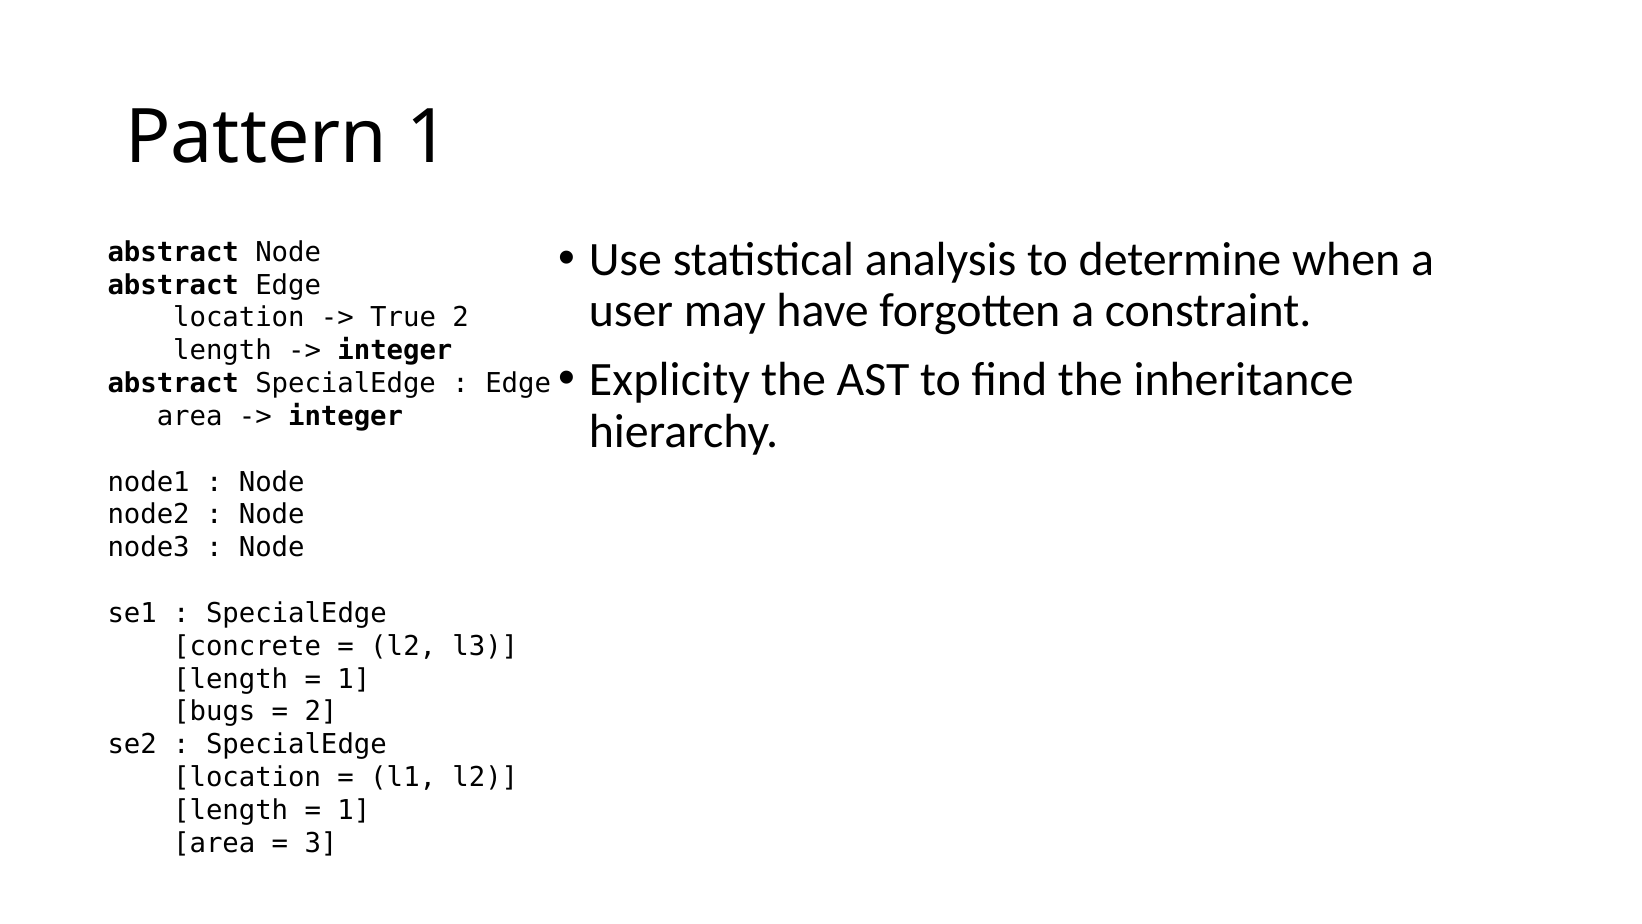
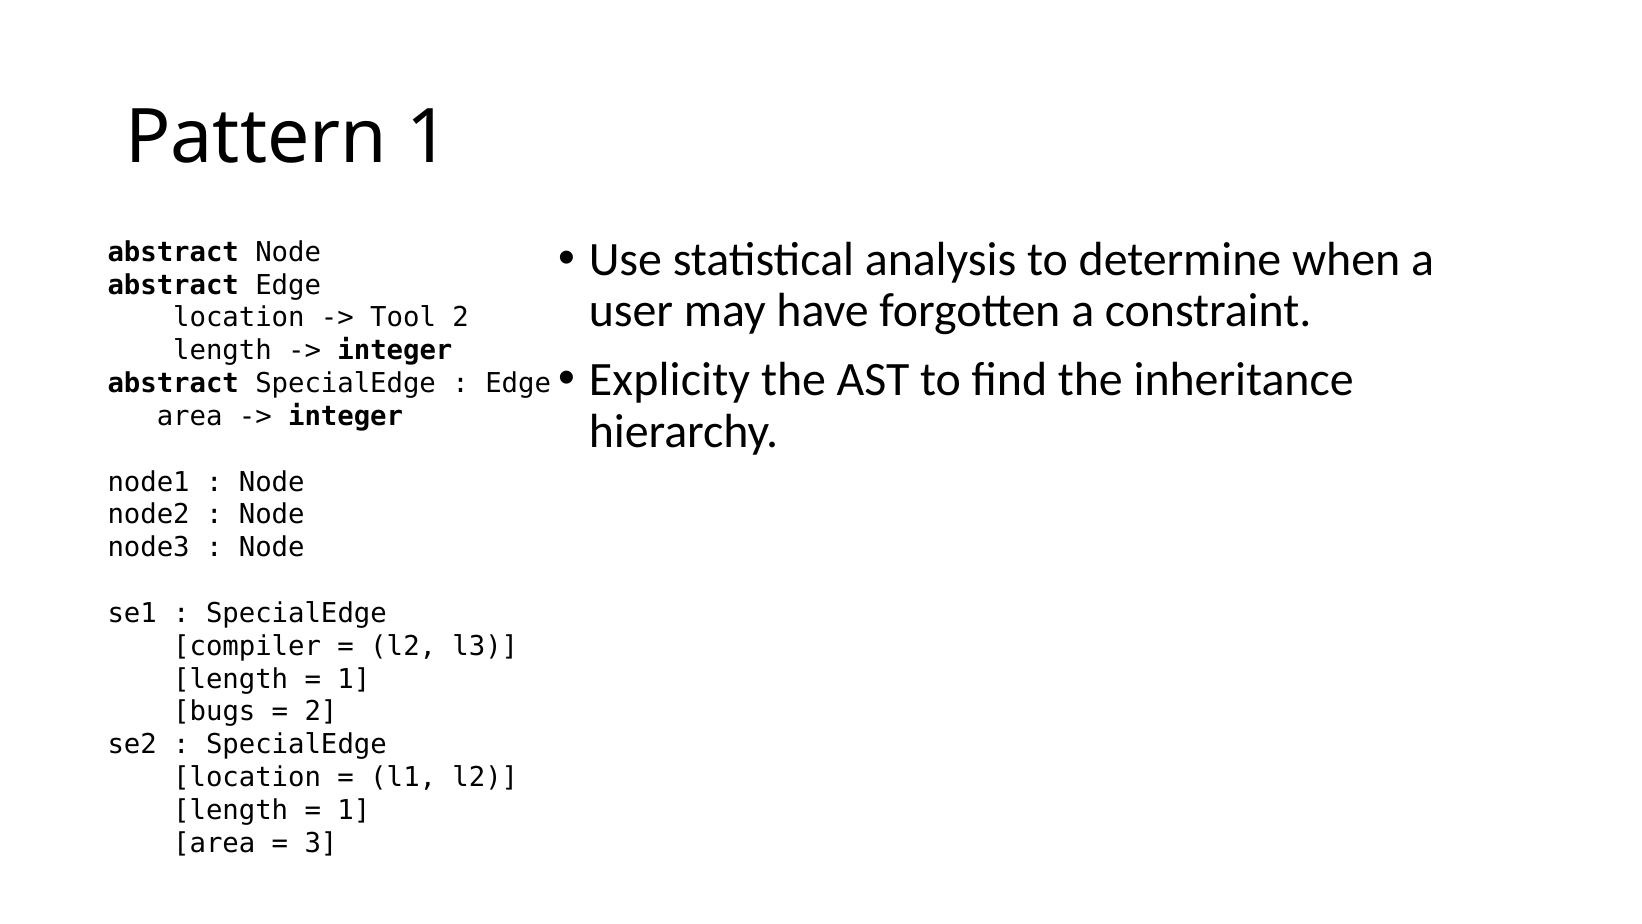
True: True -> Tool (403, 318)
concrete: concrete -> compiler (247, 646)
